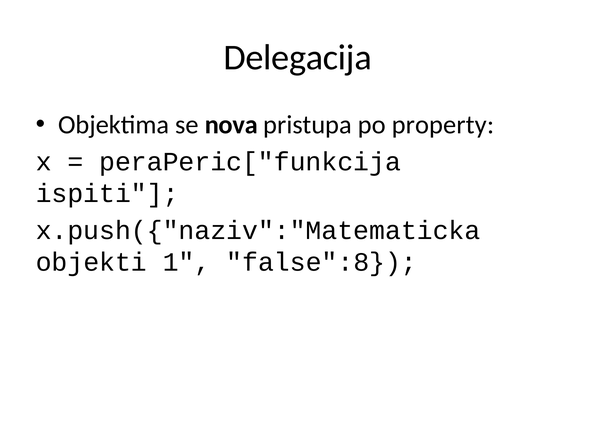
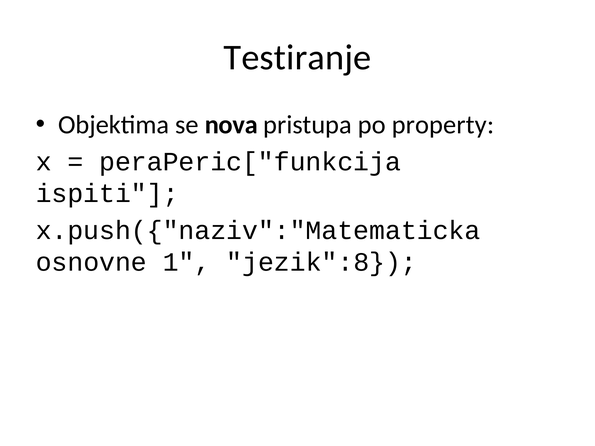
Delegacija: Delegacija -> Testiranje (297, 58)
objekti: objekti -> osnovne (91, 262)
false":8: false":8 -> jezik":8 (322, 262)
